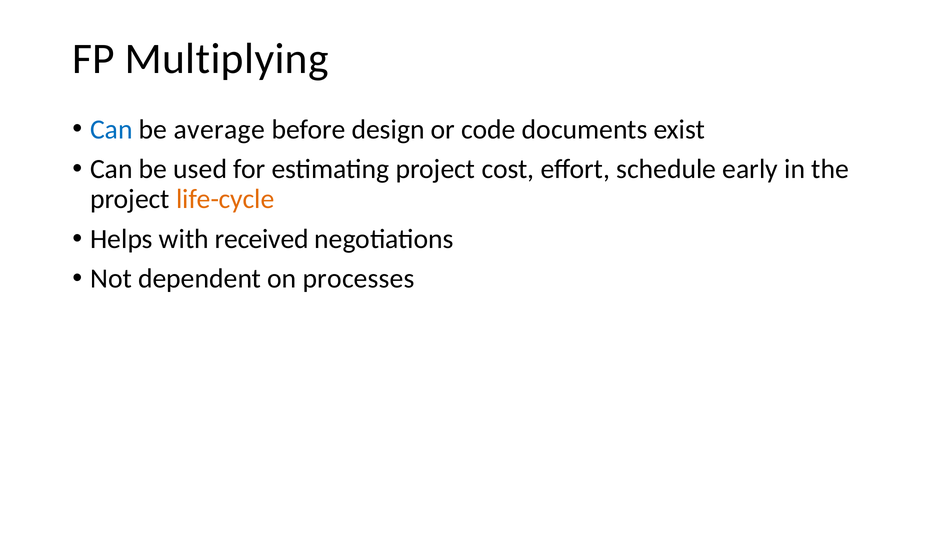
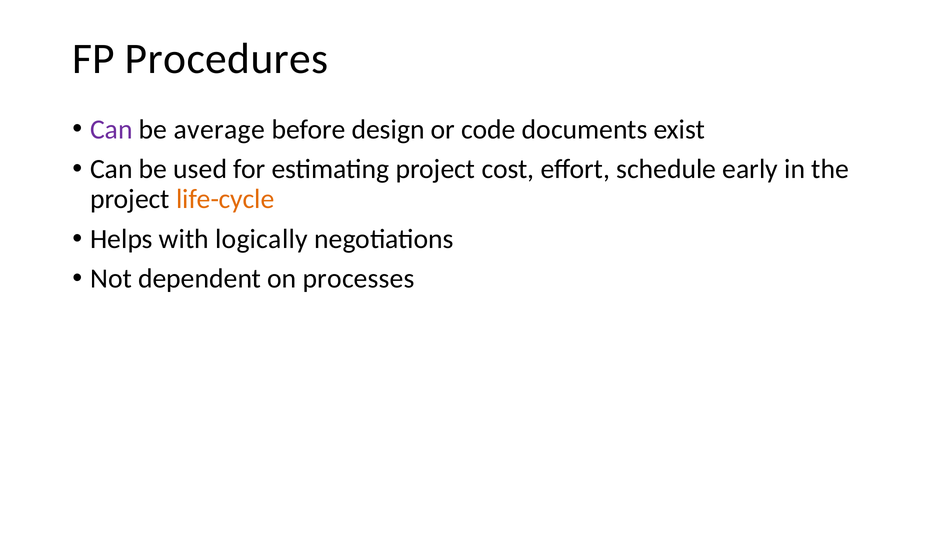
Multiplying: Multiplying -> Procedures (227, 59)
Can colour: blue -> purple (111, 129)
received: received -> logically (261, 239)
